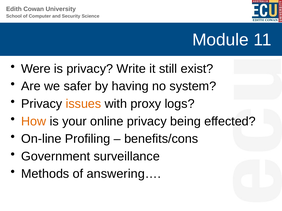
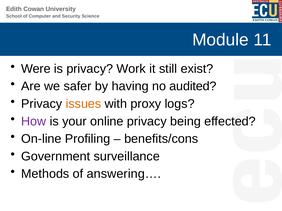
Write: Write -> Work (131, 69)
system: system -> audited (193, 86)
How colour: orange -> purple (34, 122)
